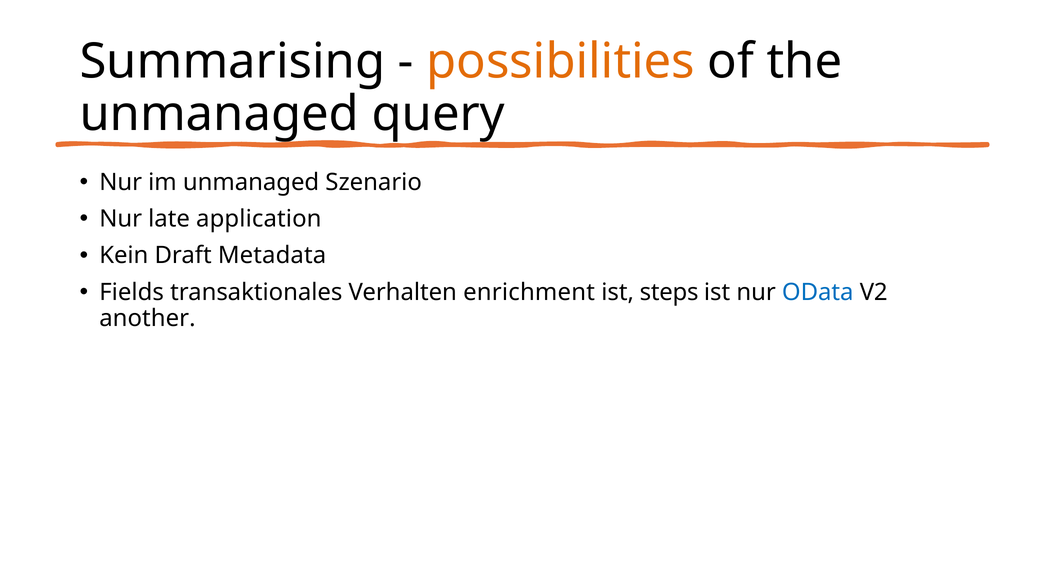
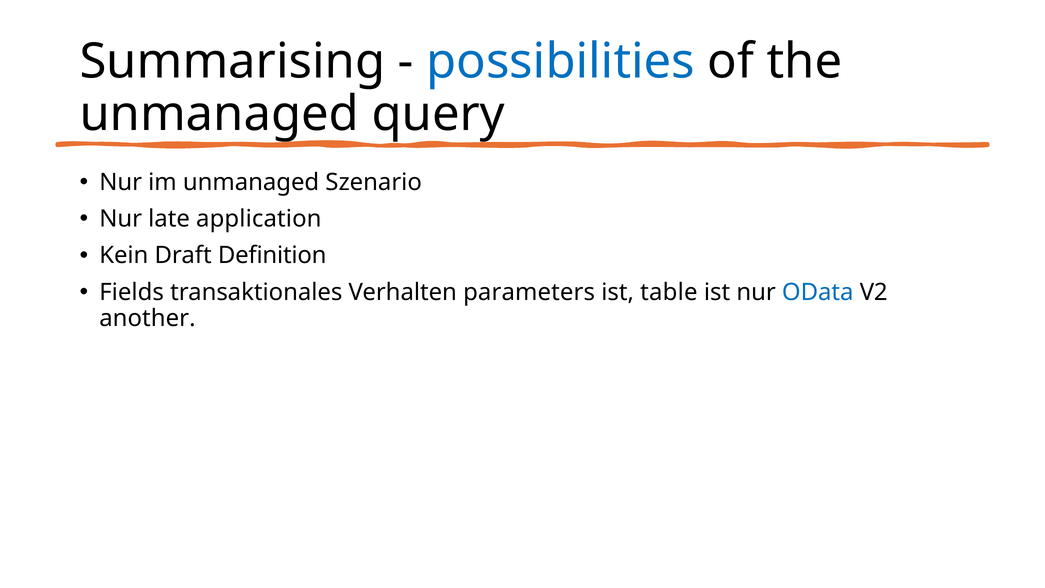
possibilities colour: orange -> blue (561, 61)
Metadata: Metadata -> Definition (272, 255)
enrichment: enrichment -> parameters (529, 292)
steps: steps -> table (669, 292)
